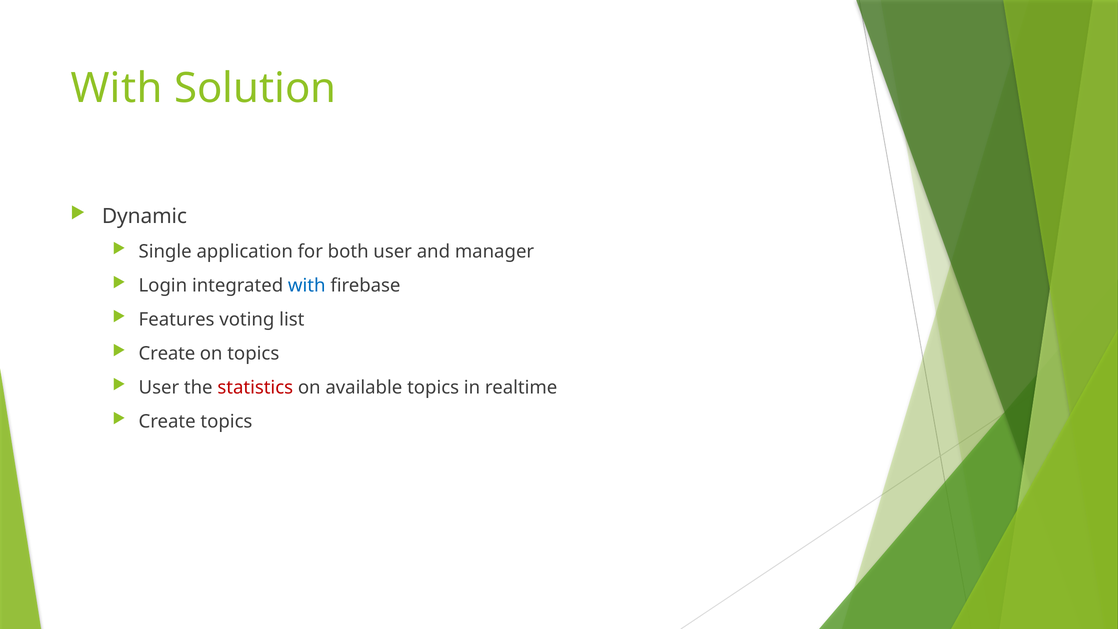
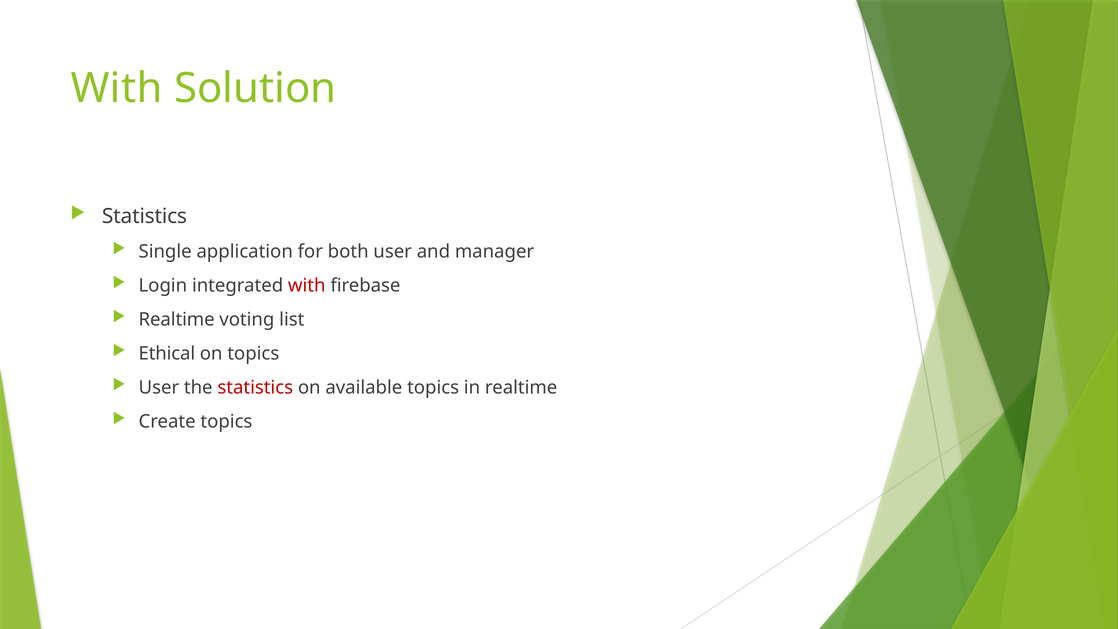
Dynamic: Dynamic -> Statistics (144, 216)
with colour: blue -> red (307, 286)
Features: Features -> Realtime (177, 320)
Create: Create -> Ethical (167, 354)
